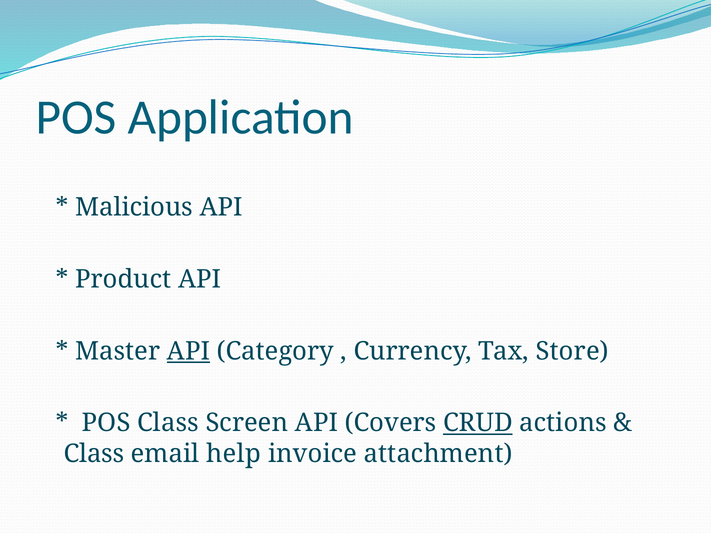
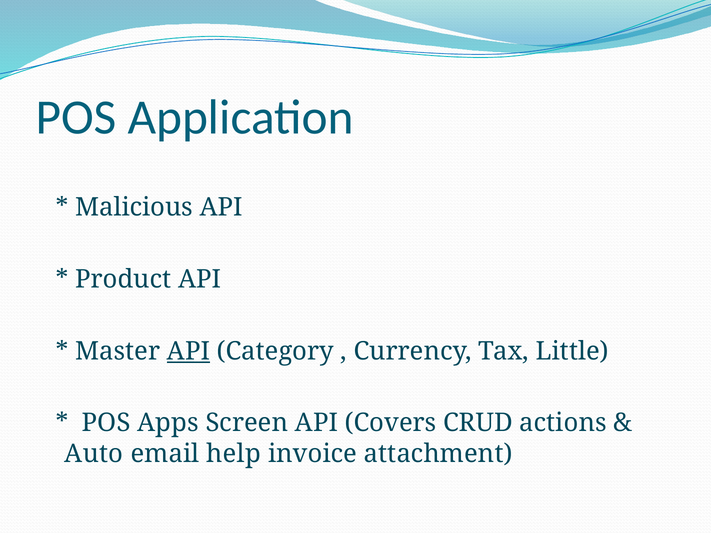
Store: Store -> Little (572, 351)
POS Class: Class -> Apps (168, 423)
CRUD underline: present -> none (478, 423)
Class: Class -> Auto (94, 454)
